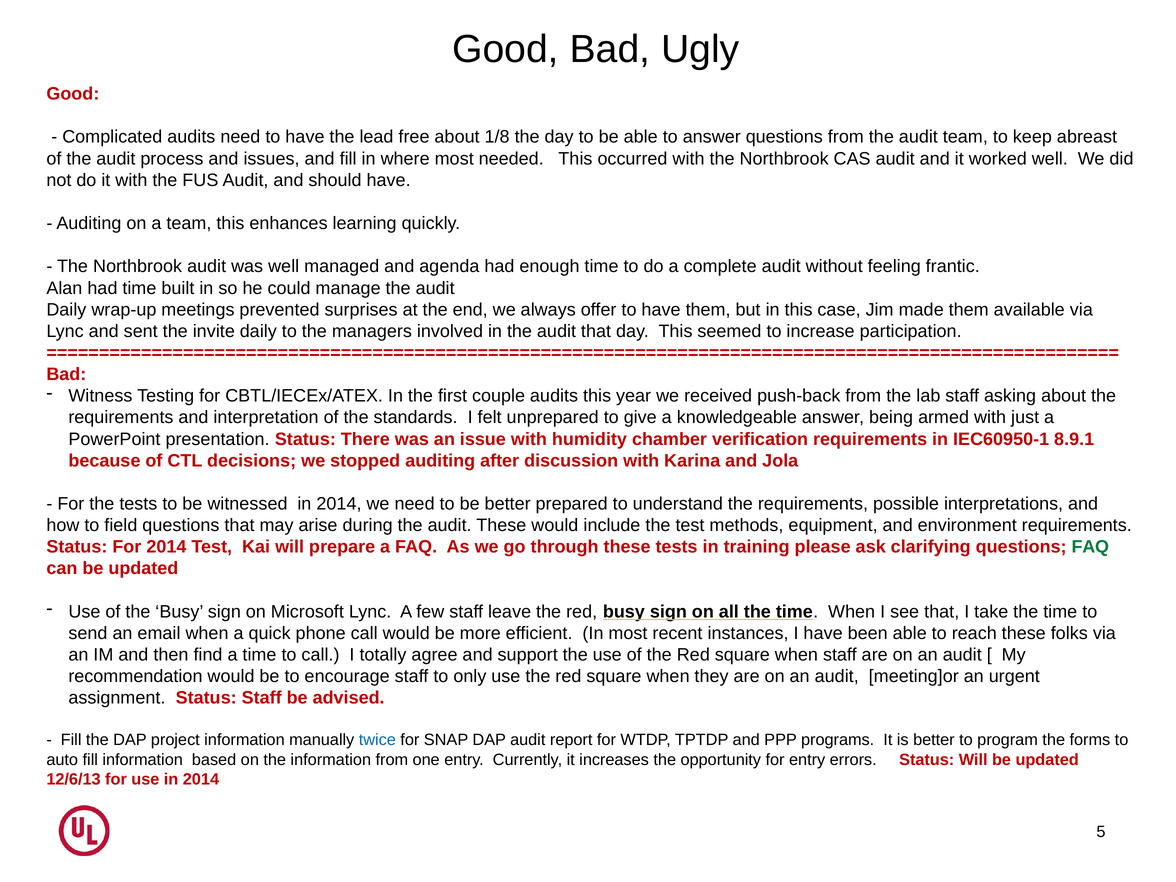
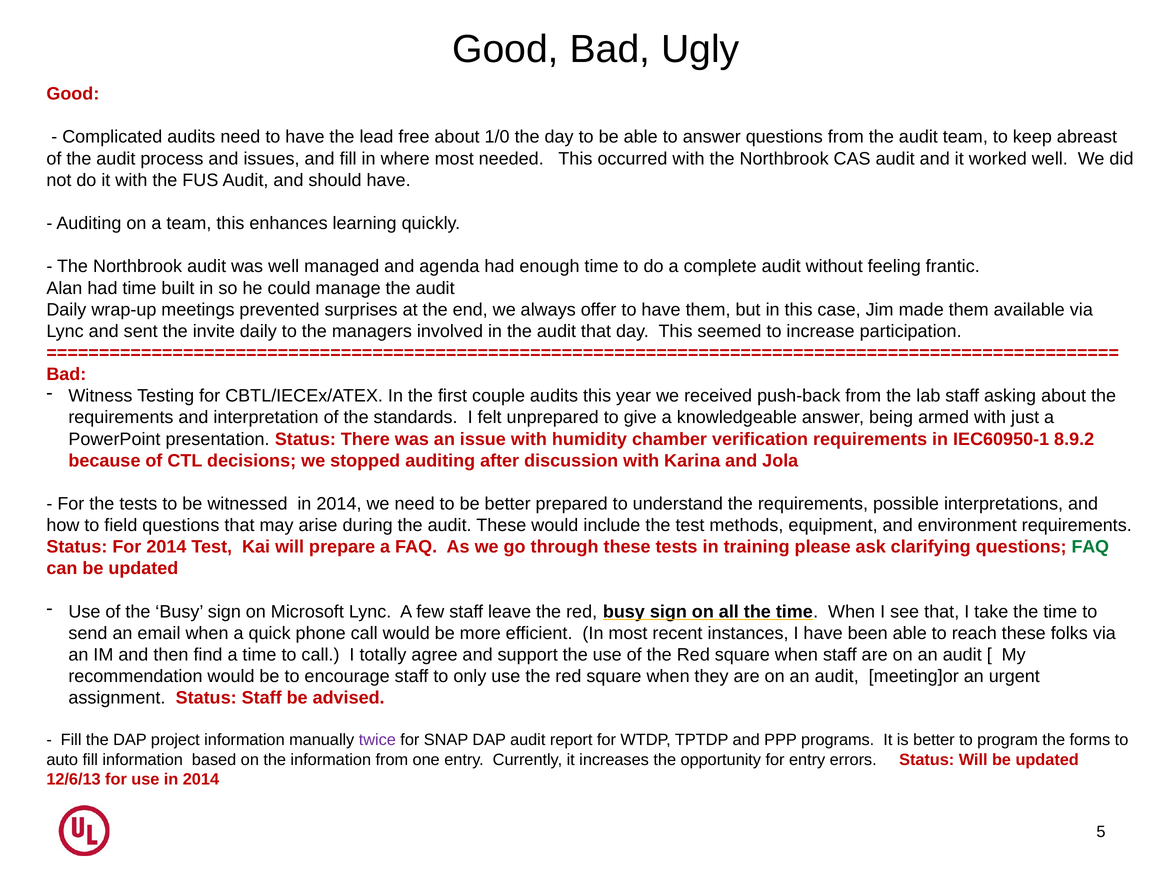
1/8: 1/8 -> 1/0 (497, 137)
8.9.1: 8.9.1 -> 8.9.2 (1074, 439)
twice colour: blue -> purple (377, 740)
